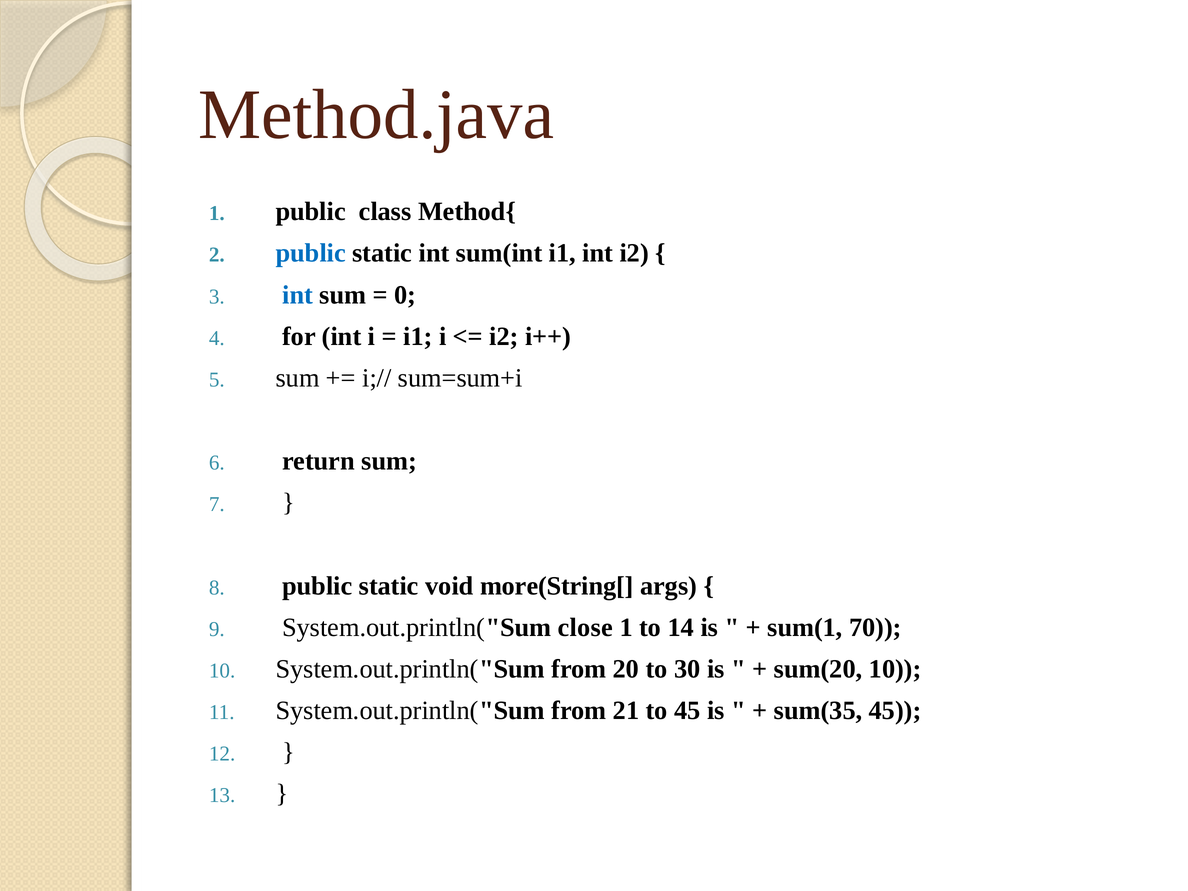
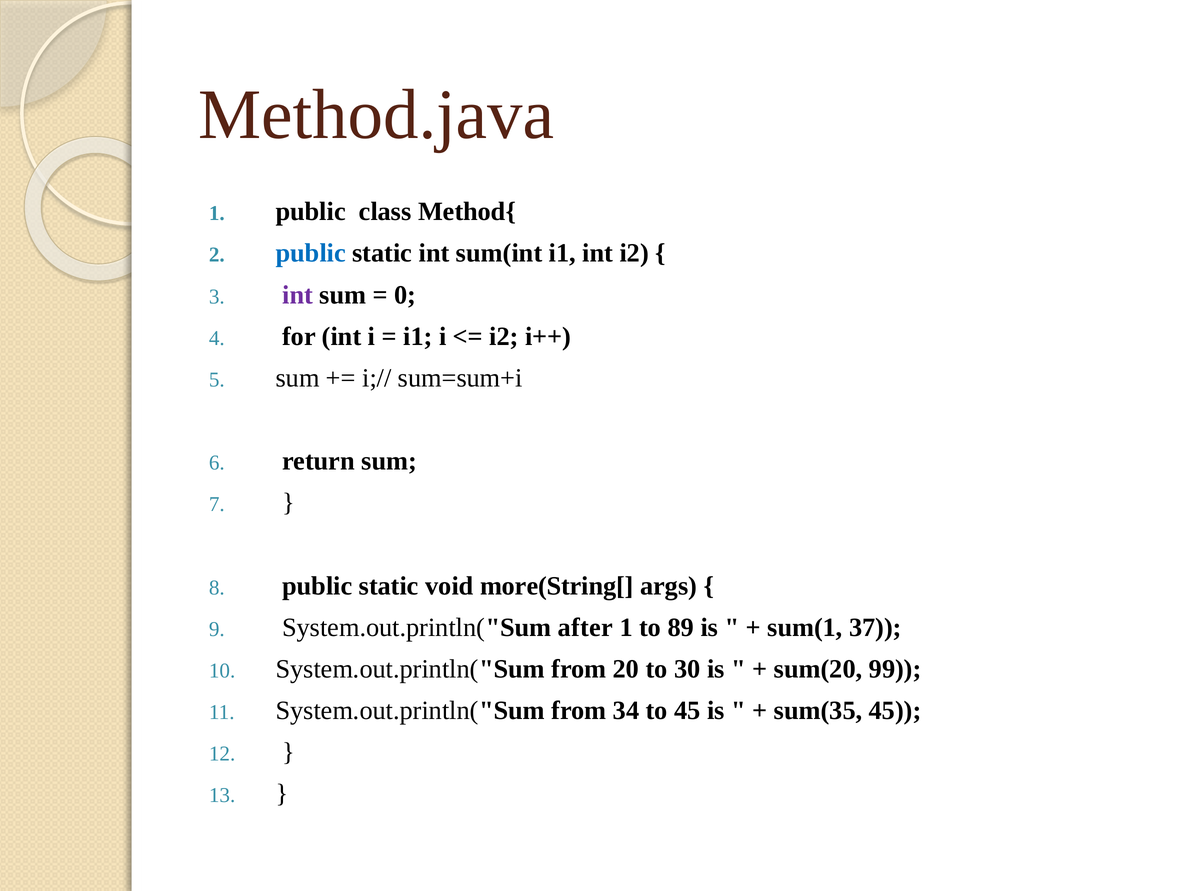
int colour: blue -> purple (298, 295)
close: close -> after (585, 627)
14: 14 -> 89 (681, 627)
70: 70 -> 37 (875, 627)
sum(20 10: 10 -> 99 (895, 669)
21: 21 -> 34 (626, 711)
